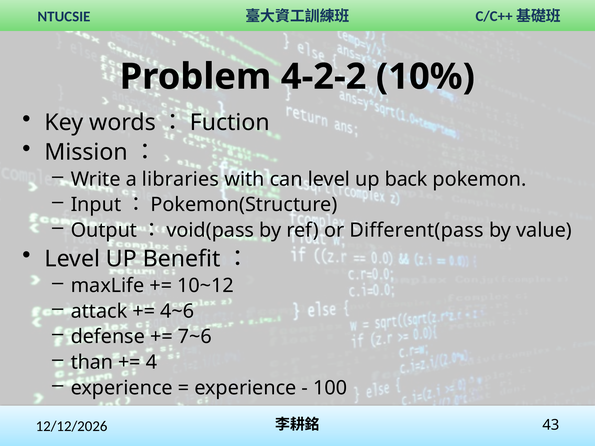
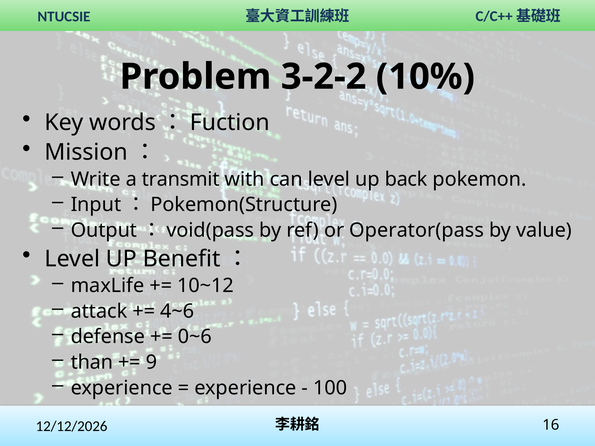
4-2-2: 4-2-2 -> 3-2-2 (324, 77)
libraries: libraries -> transmit (181, 179)
Different(pass: Different(pass -> Operator(pass (417, 230)
7~6: 7~6 -> 0~6 (195, 337)
4: 4 -> 9 (152, 363)
43: 43 -> 16 (551, 425)
